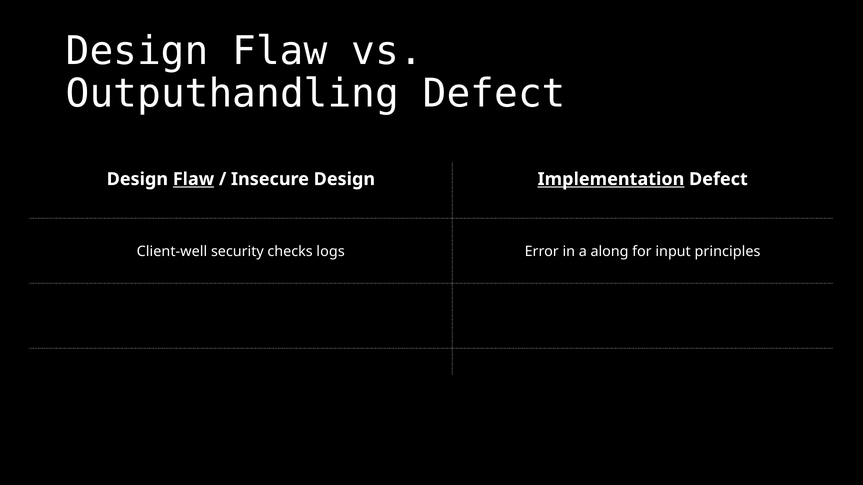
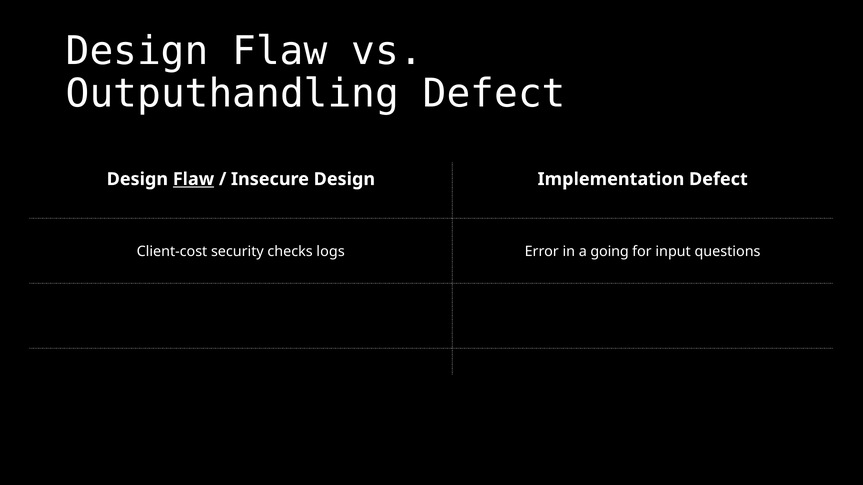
Implementation underline: present -> none (611, 179)
Client-well: Client-well -> Client-cost (172, 252)
along: along -> going (610, 252)
principles: principles -> questions (728, 252)
